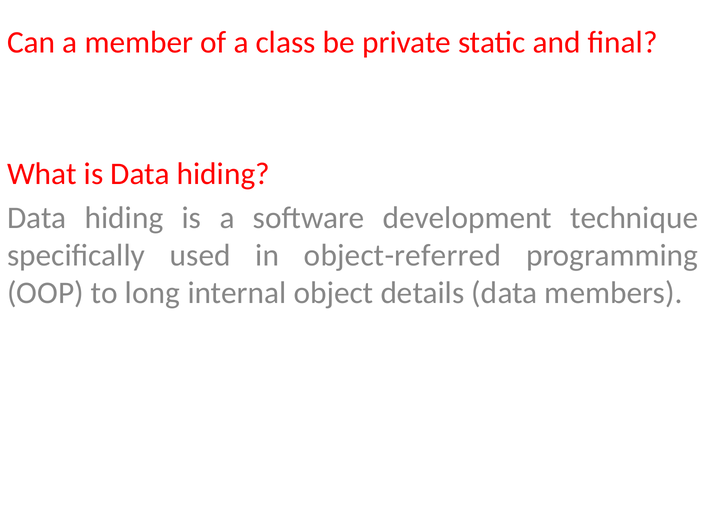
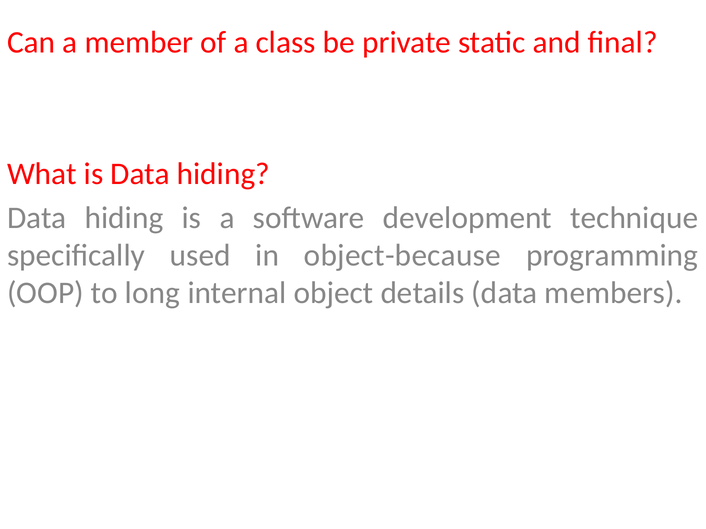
object-referred: object-referred -> object-because (402, 256)
